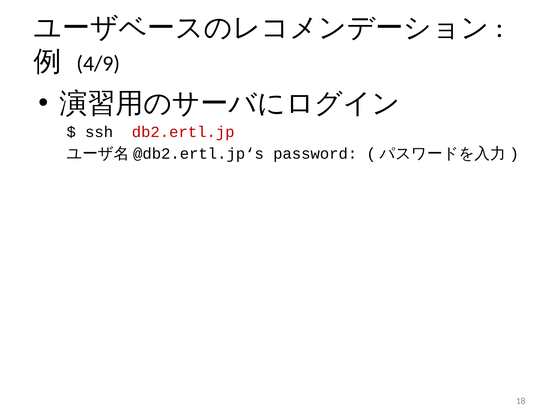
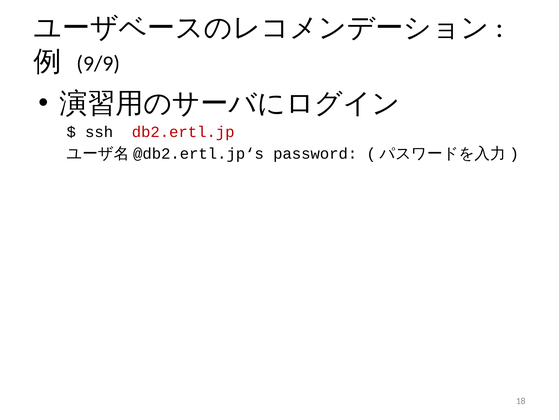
4/9: 4/9 -> 9/9 (98, 64)
